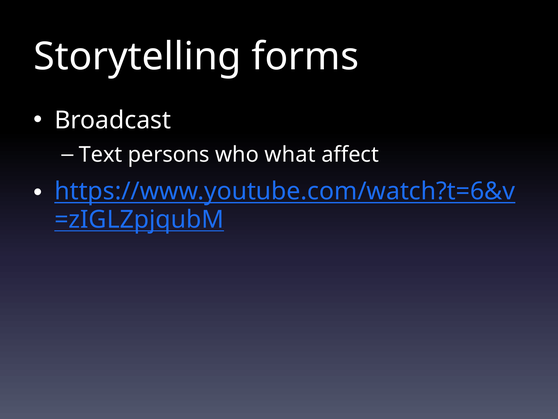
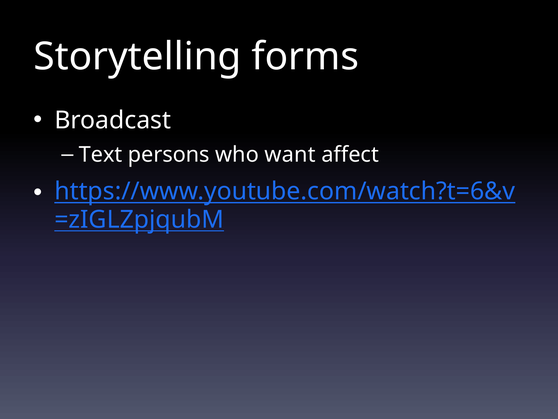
what: what -> want (290, 155)
